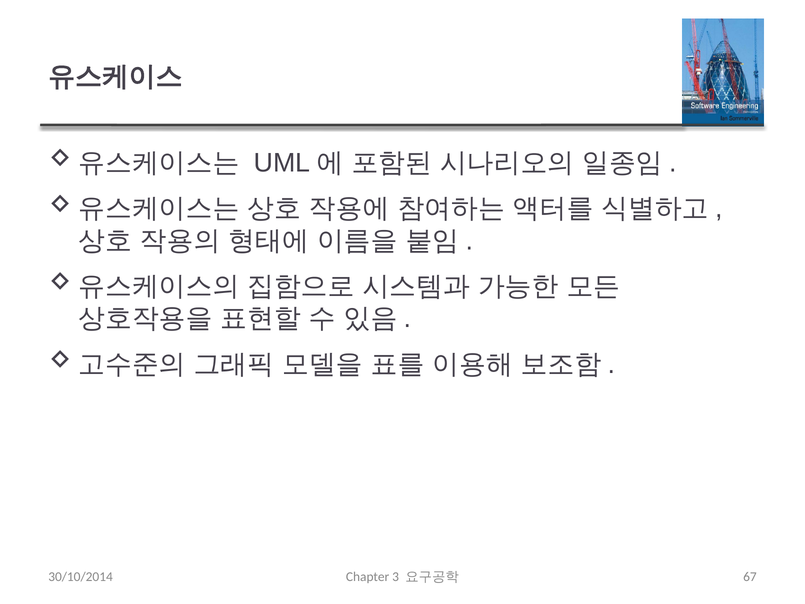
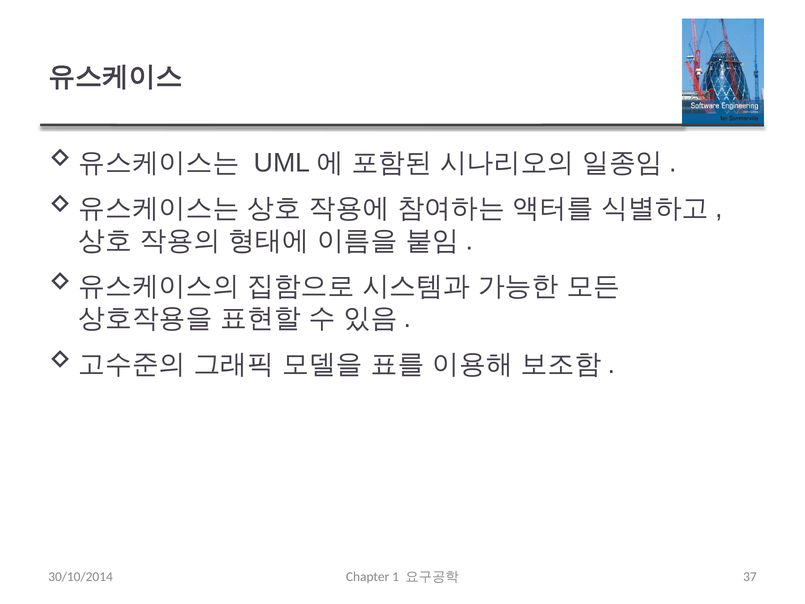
3: 3 -> 1 (396, 577)
67: 67 -> 37 (750, 576)
